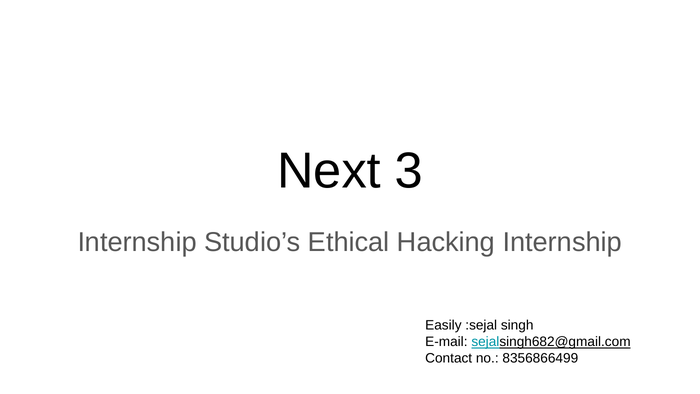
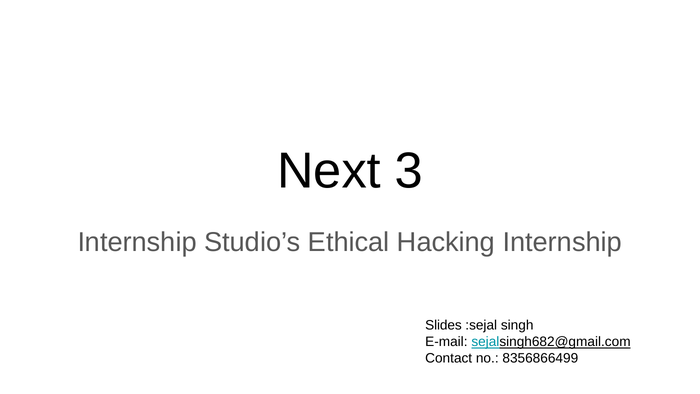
Easily: Easily -> Slides (443, 325)
